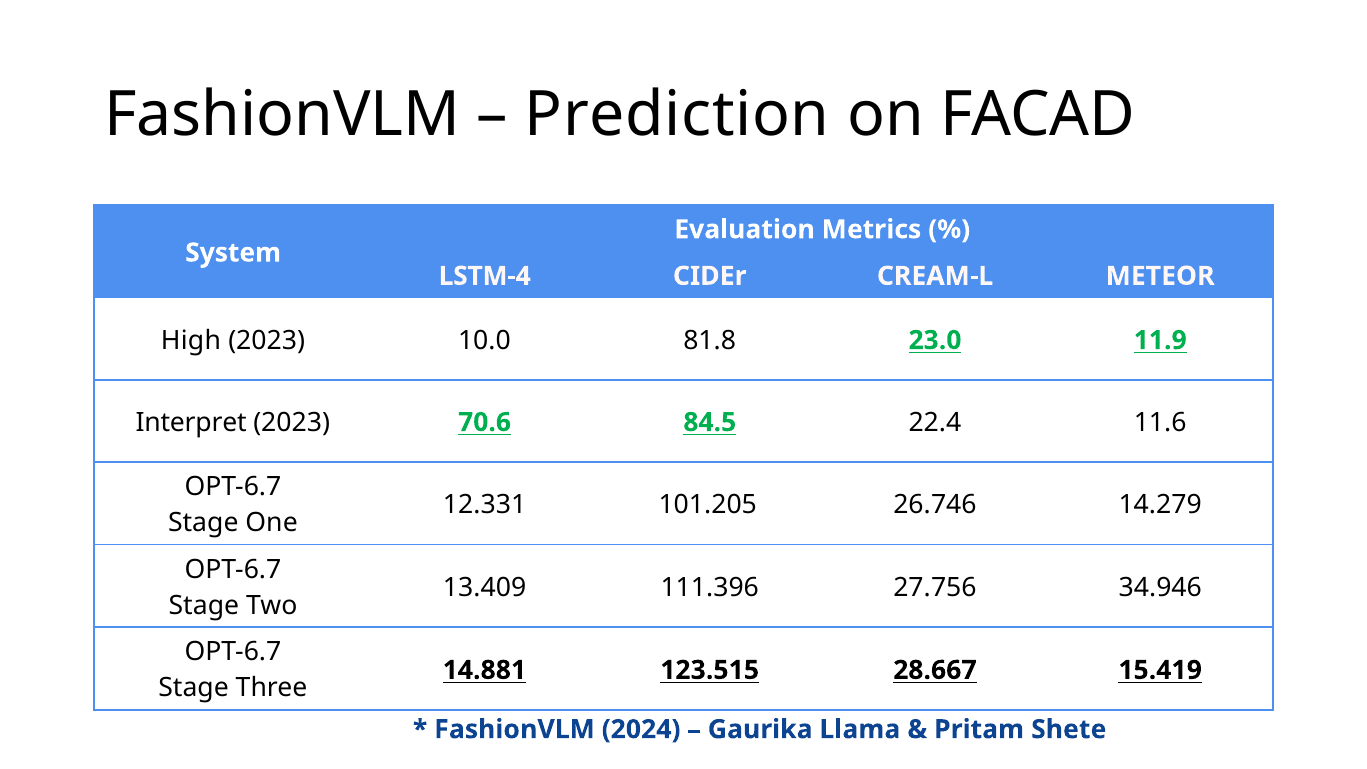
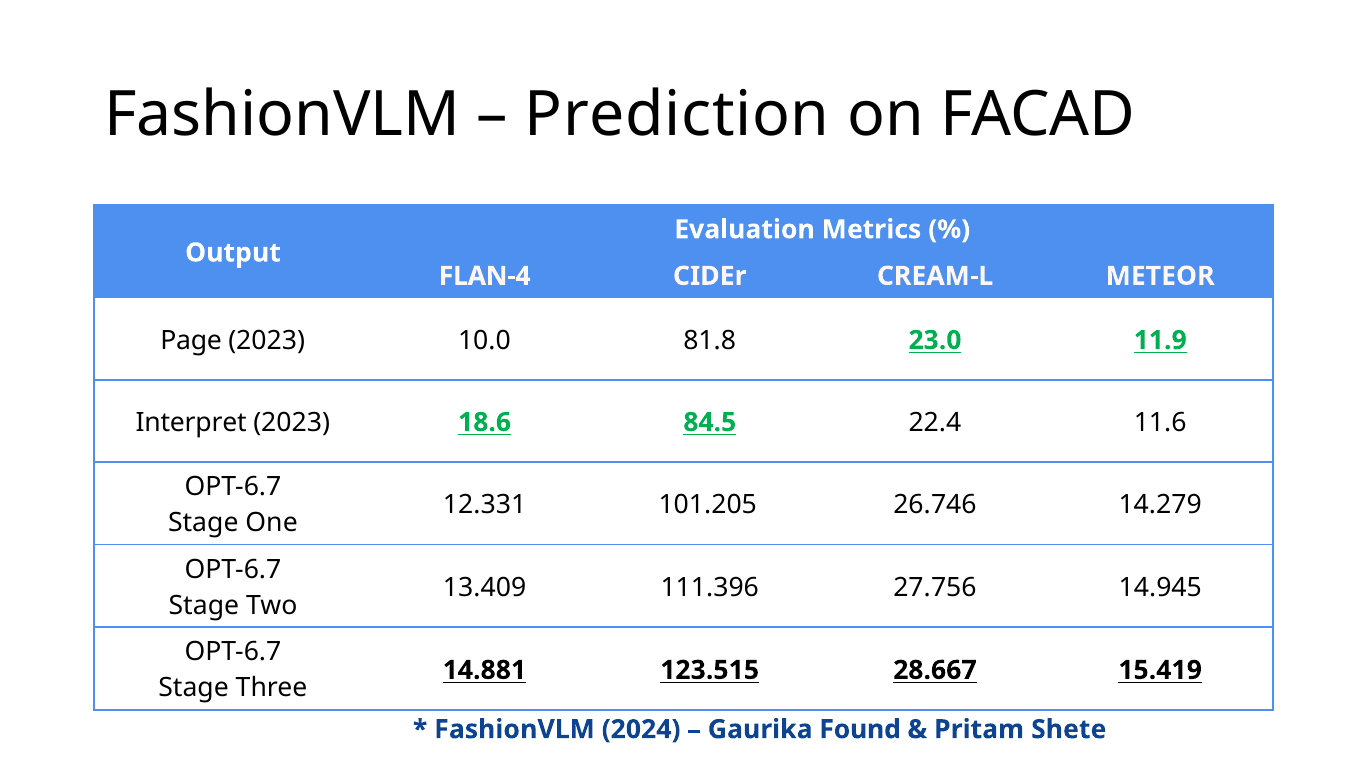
System: System -> Output (233, 253)
LSTM-4: LSTM-4 -> FLAN-4 (485, 276)
High: High -> Page (191, 340)
70.6: 70.6 -> 18.6 (485, 422)
34.946: 34.946 -> 14.945 (1160, 587)
Llama: Llama -> Found (860, 729)
